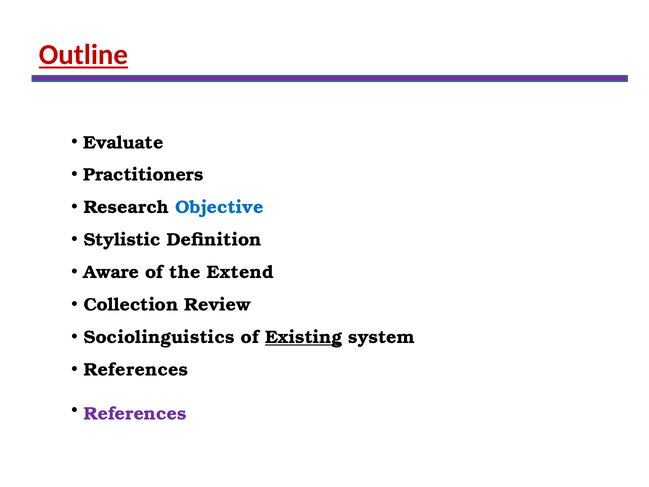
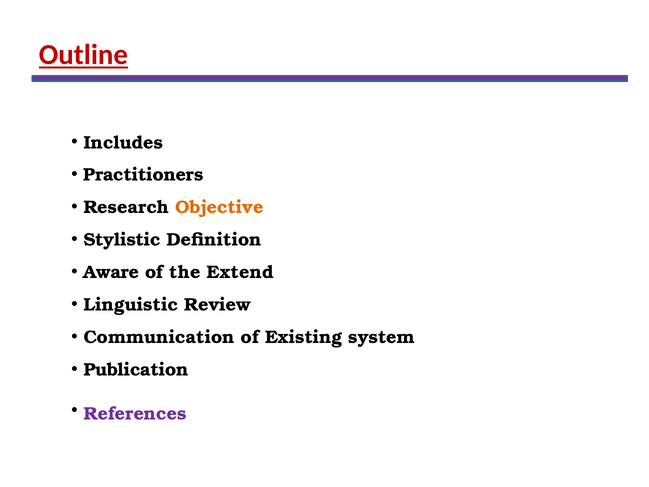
Evaluate: Evaluate -> Includes (123, 142)
Objective colour: blue -> orange (219, 207)
Collection: Collection -> Linguistic (131, 305)
Sociolinguistics: Sociolinguistics -> Communication (159, 337)
Existing underline: present -> none (304, 337)
References: References -> Publication (136, 370)
